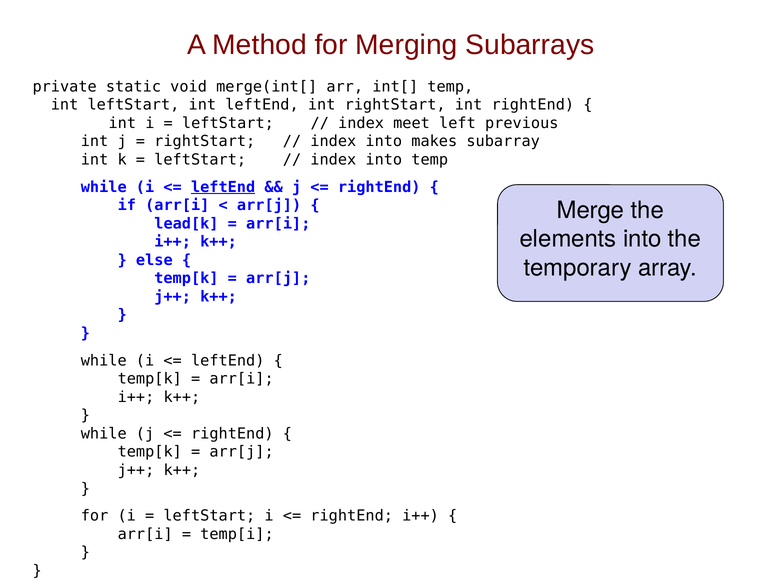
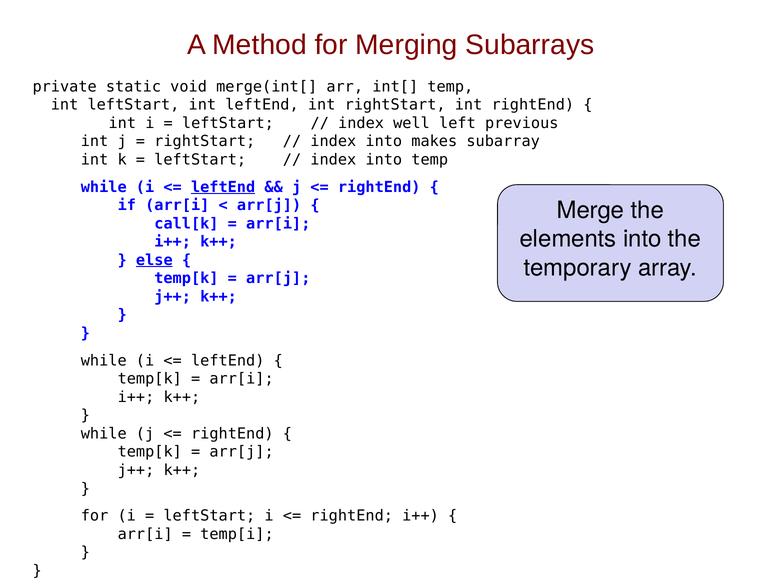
meet: meet -> well (412, 123)
lead[k: lead[k -> call[k (186, 224)
else underline: none -> present (154, 260)
